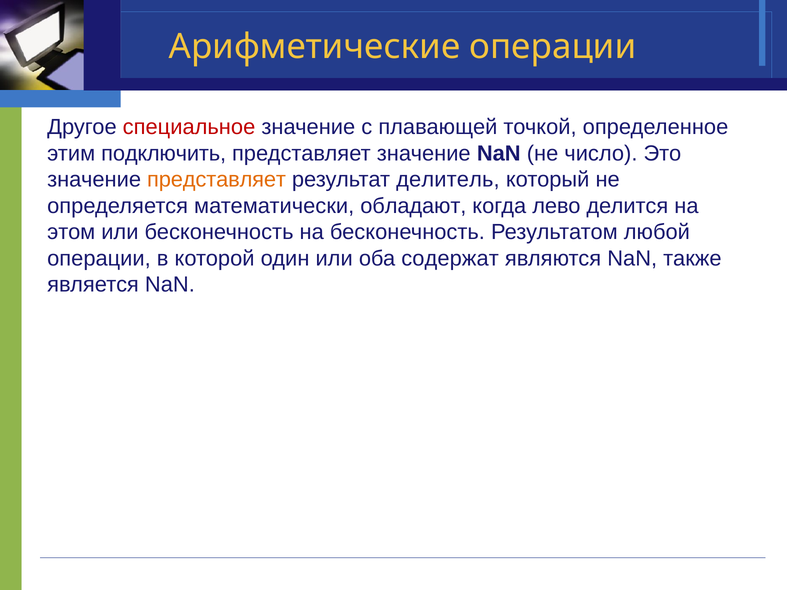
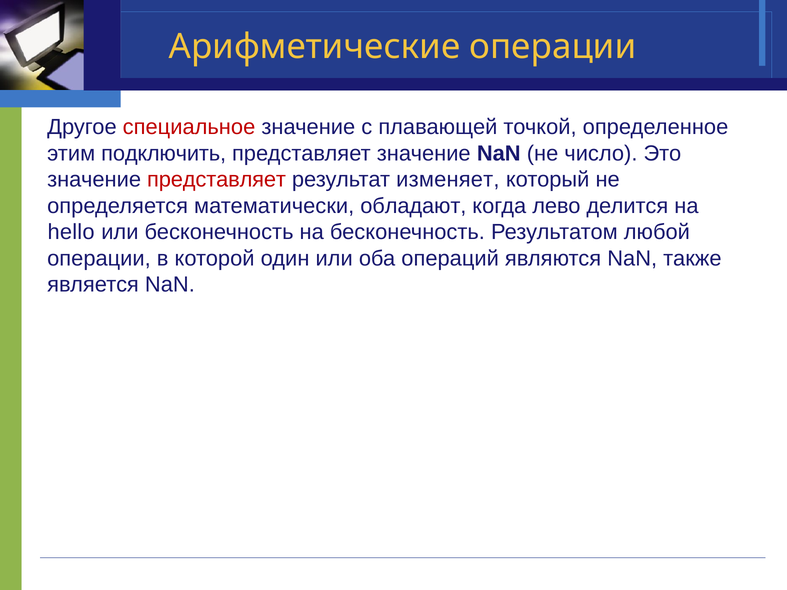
представляет colour: orange -> red (217, 180)
делитель: делитель -> изменяет (448, 180)
этом: этом -> hello (71, 232)
содержат: содержат -> операций (450, 258)
